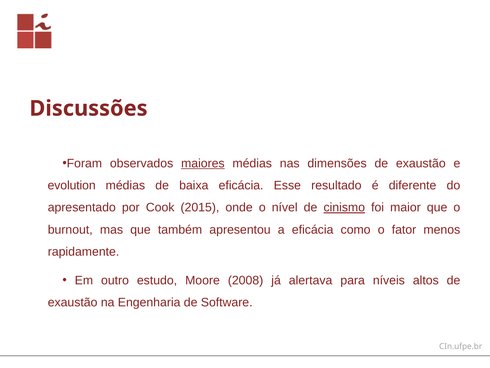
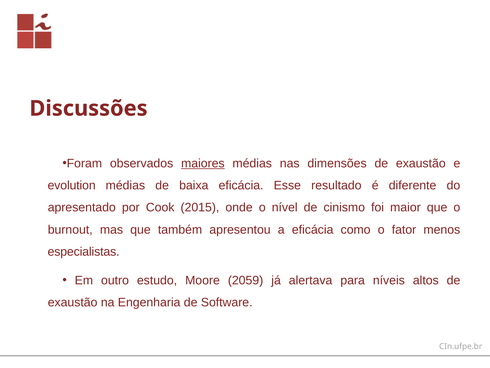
cinismo underline: present -> none (344, 207)
rapidamente: rapidamente -> especialistas (84, 251)
2008: 2008 -> 2059 (246, 280)
